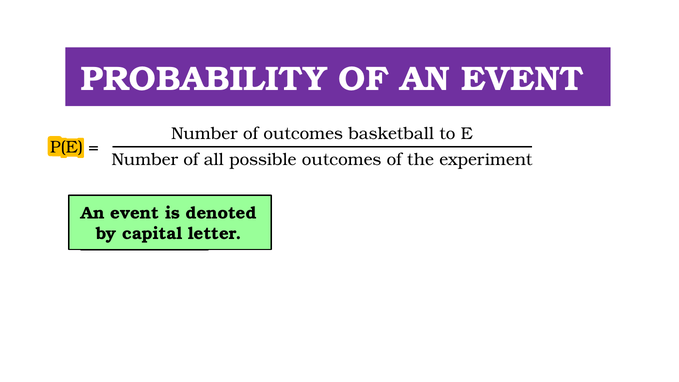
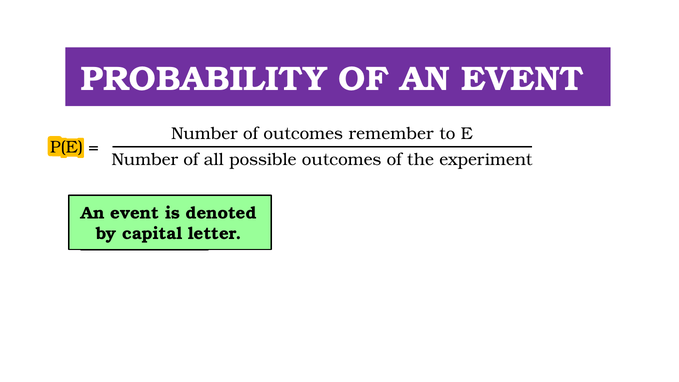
basketball: basketball -> remember (391, 134)
